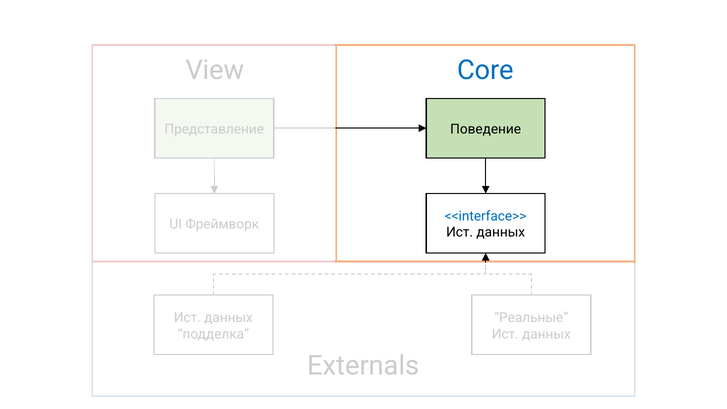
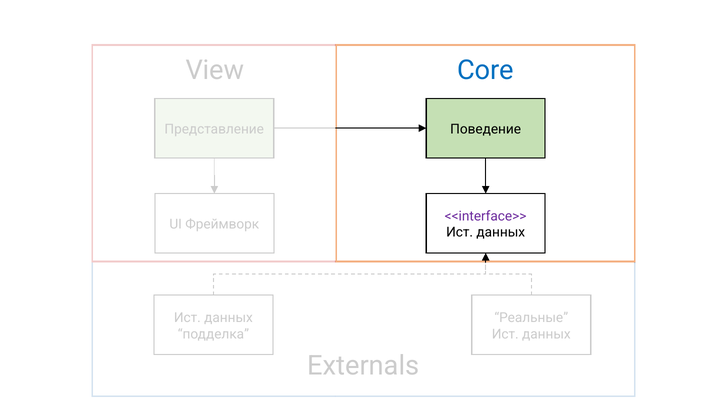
<<interface>> colour: blue -> purple (486, 216)
